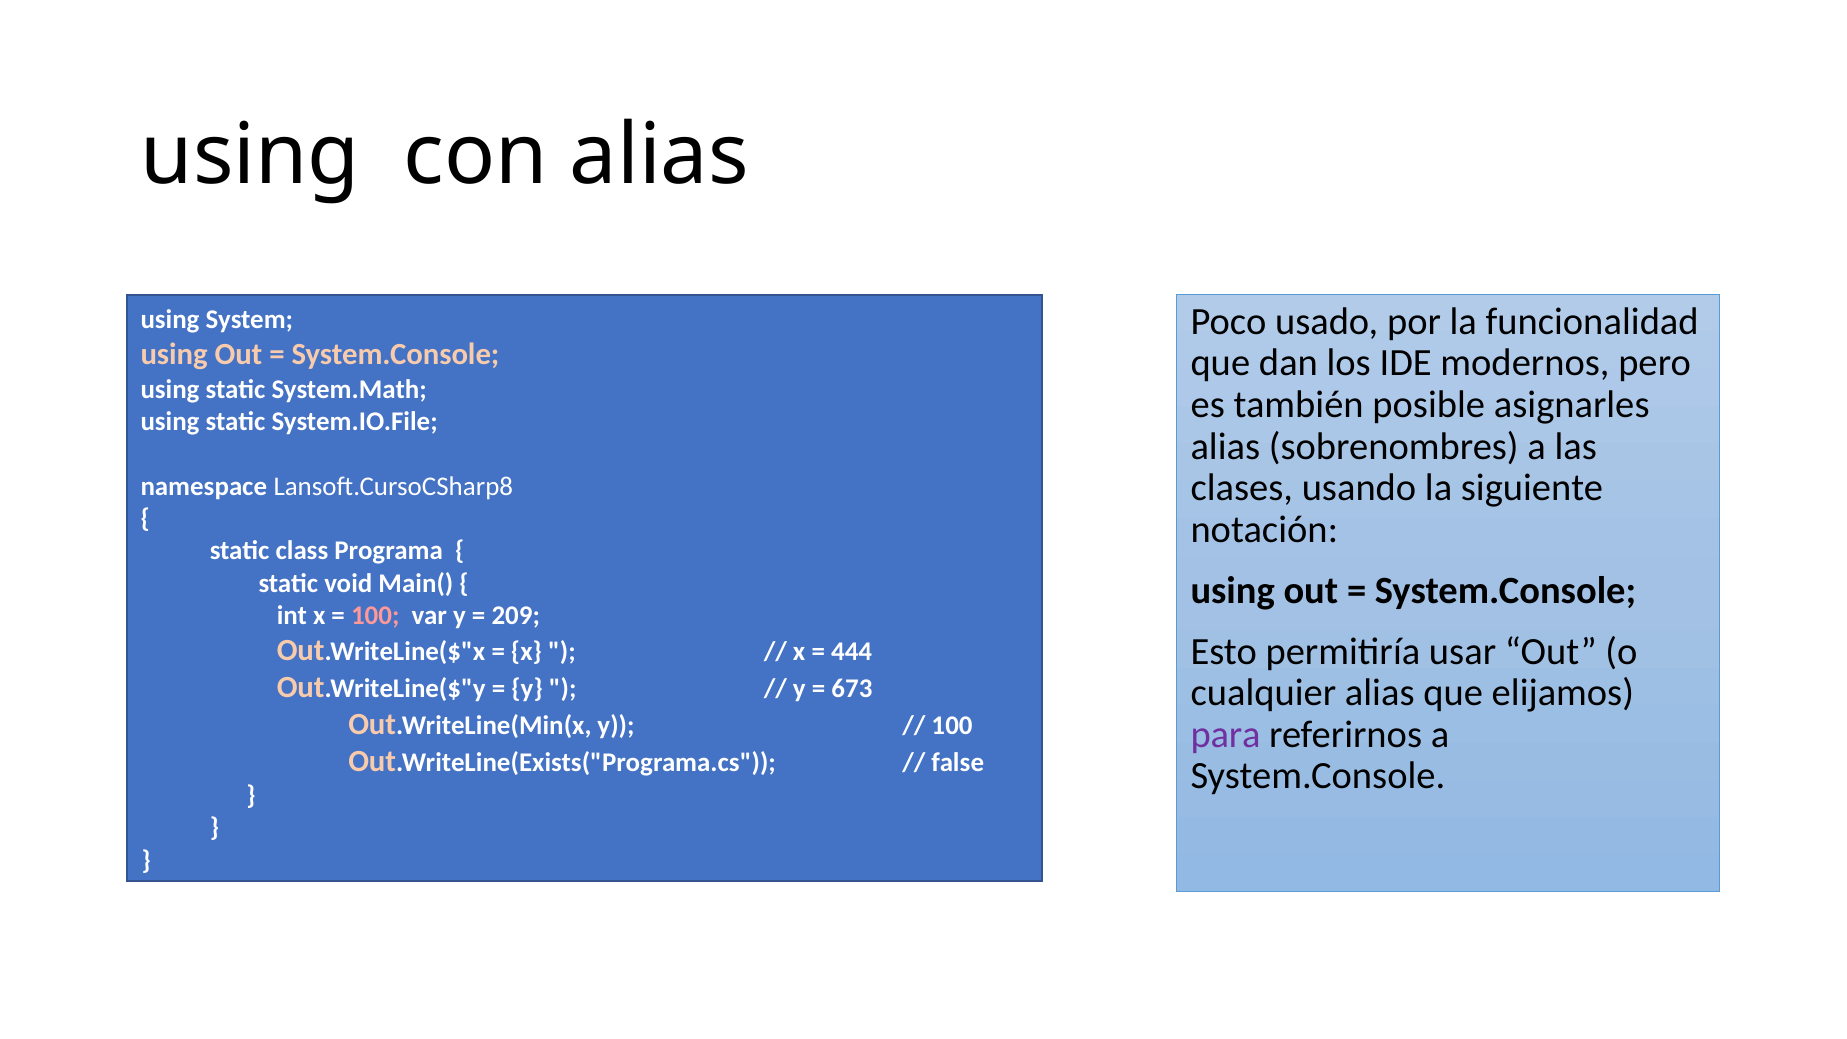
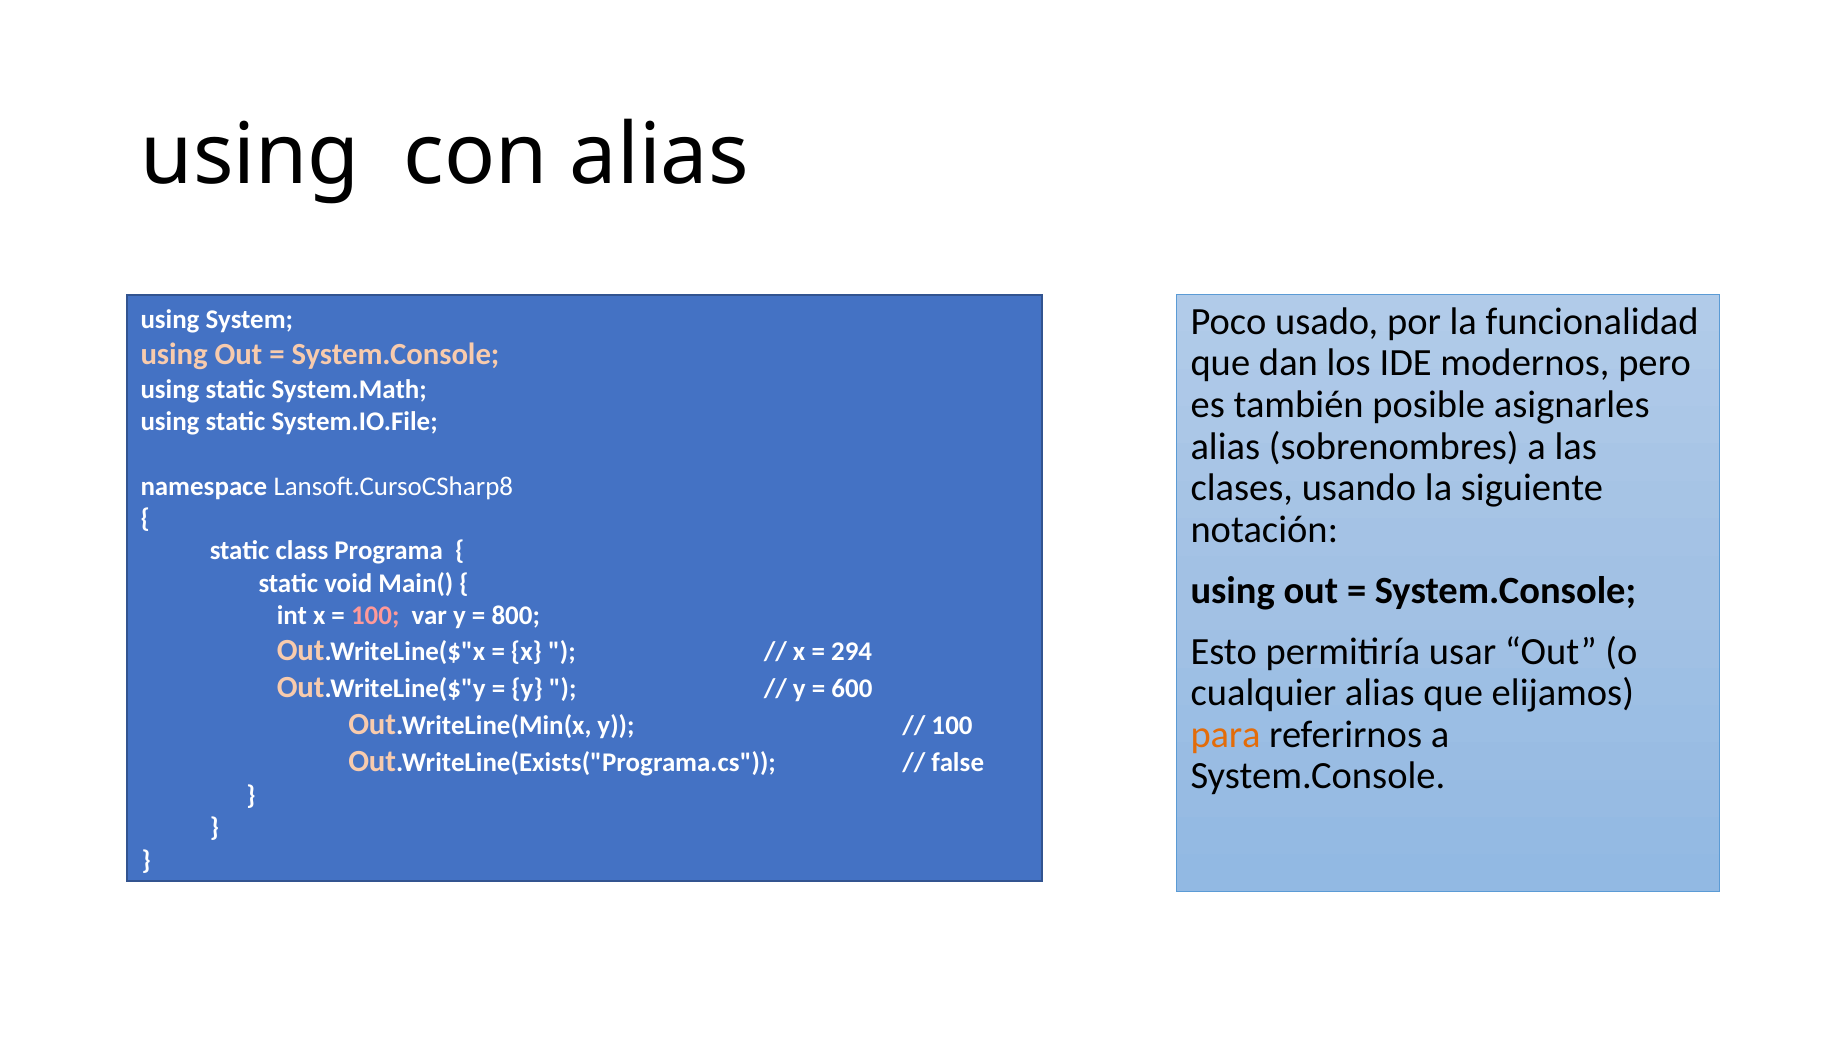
209: 209 -> 800 (516, 616)
444: 444 -> 294 (852, 652)
673: 673 -> 600 (852, 689)
para colour: purple -> orange (1226, 735)
